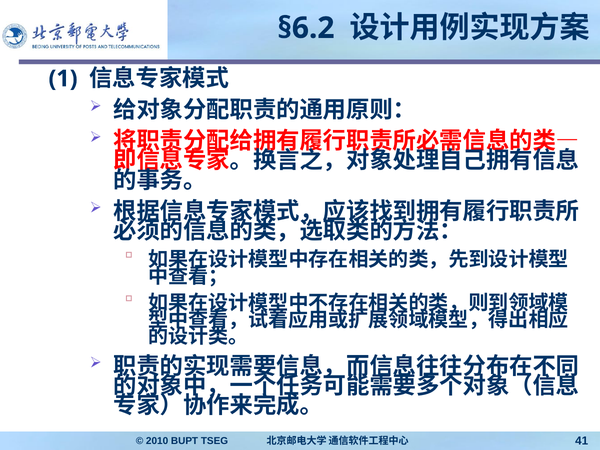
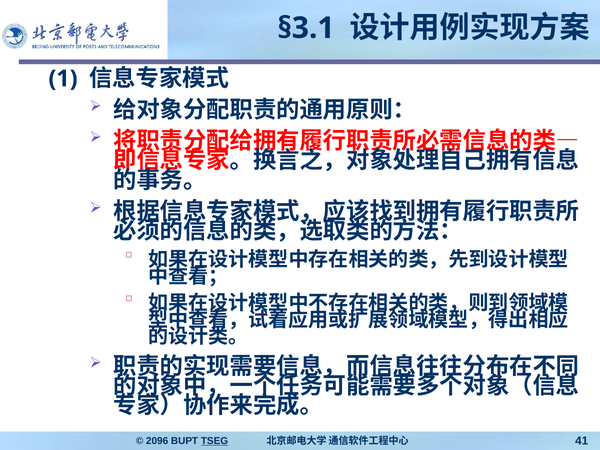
§6.2: §6.2 -> §3.1 (306, 28)
2010: 2010 -> 2096 (157, 441)
TSEG underline: none -> present (214, 441)
